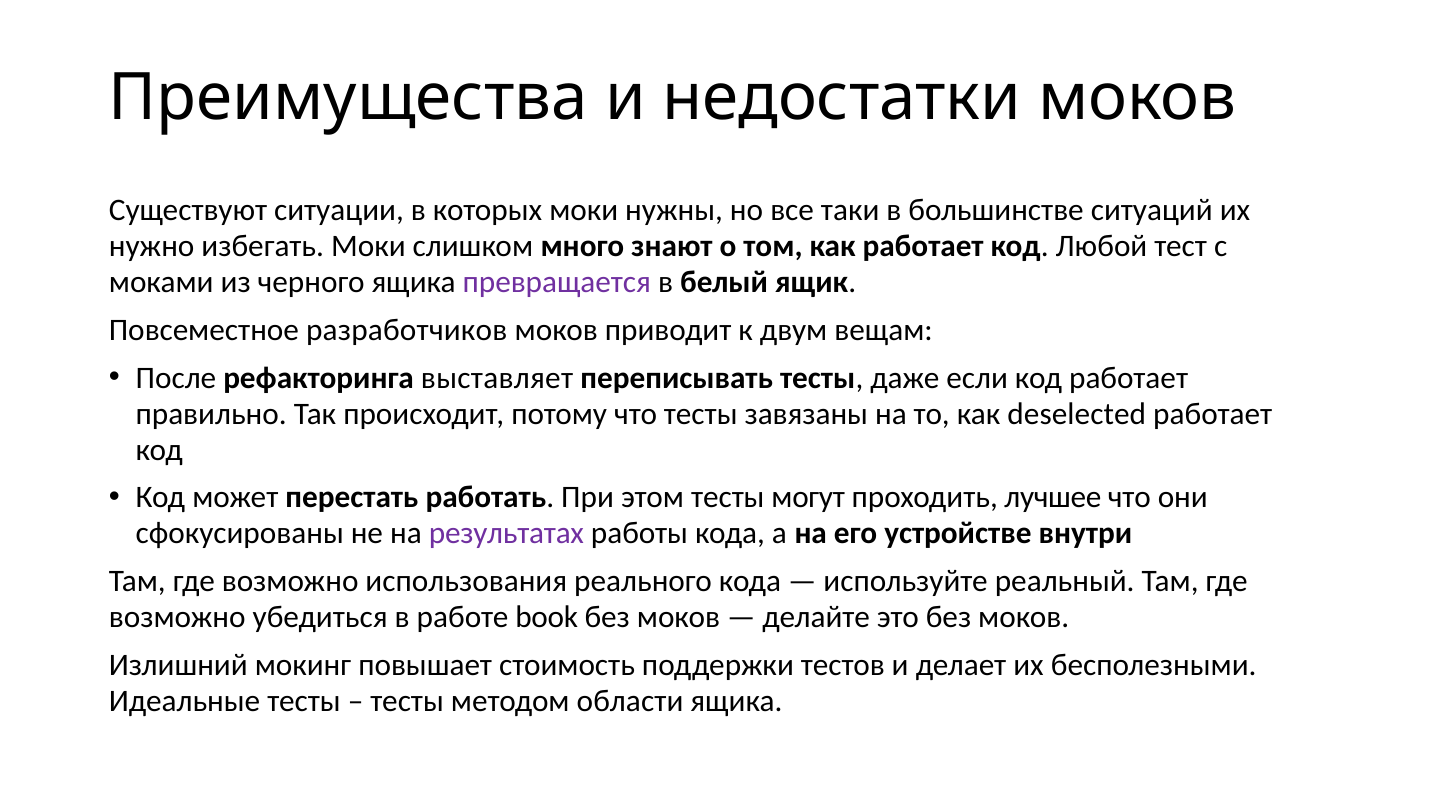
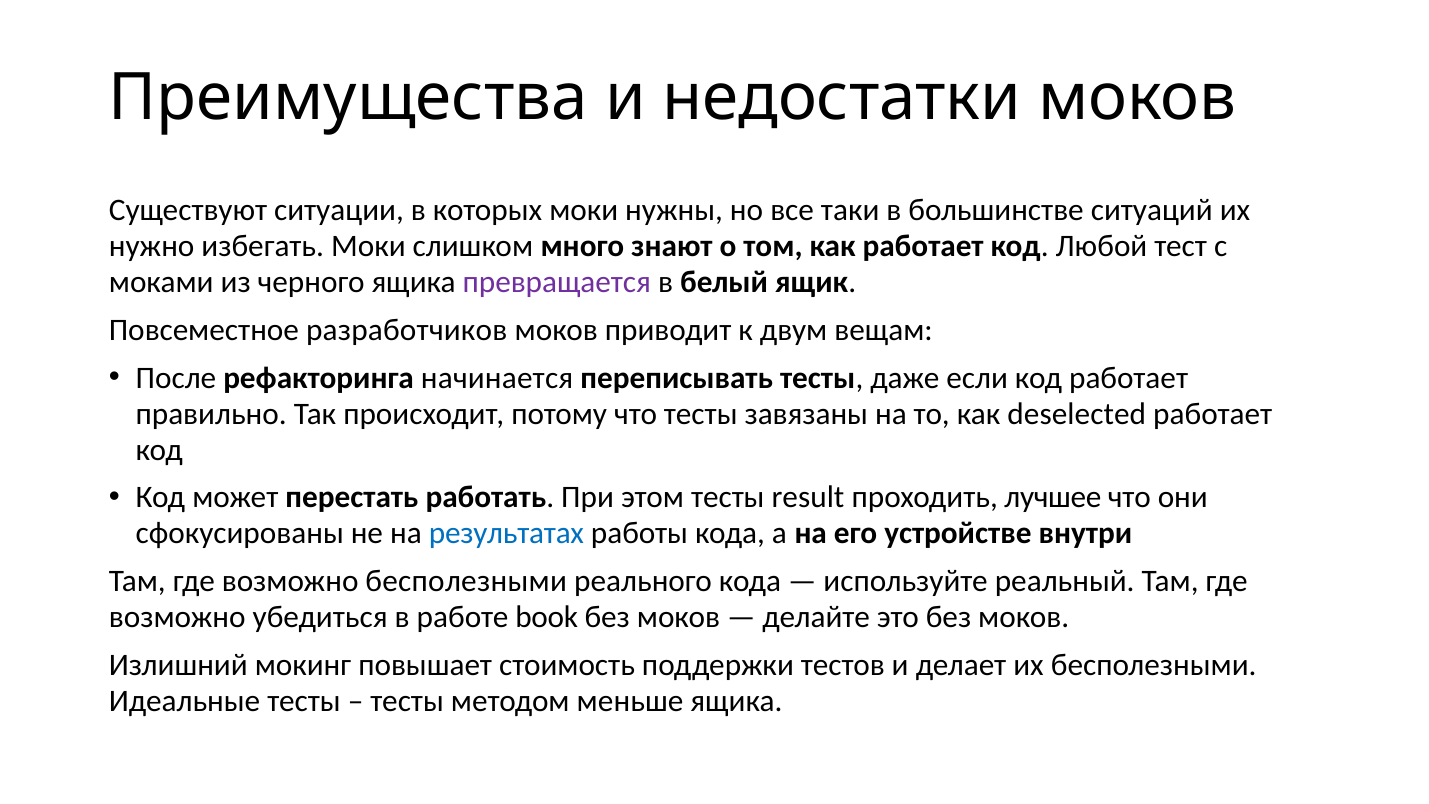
выставляет: выставляет -> начинается (497, 378)
могут: могут -> result (808, 498)
результатах colour: purple -> blue (506, 534)
возможно использования: использования -> бесполезными (466, 581)
области: области -> меньше (630, 701)
